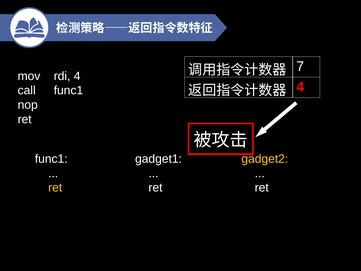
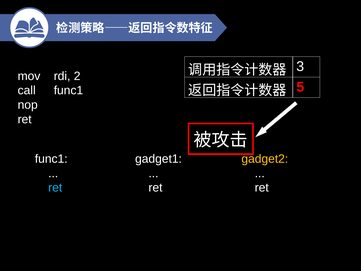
7: 7 -> 3 (300, 66)
rdi 4: 4 -> 2 (77, 76)
4: 4 -> 5 (300, 87)
ret colour: yellow -> light blue (55, 188)
